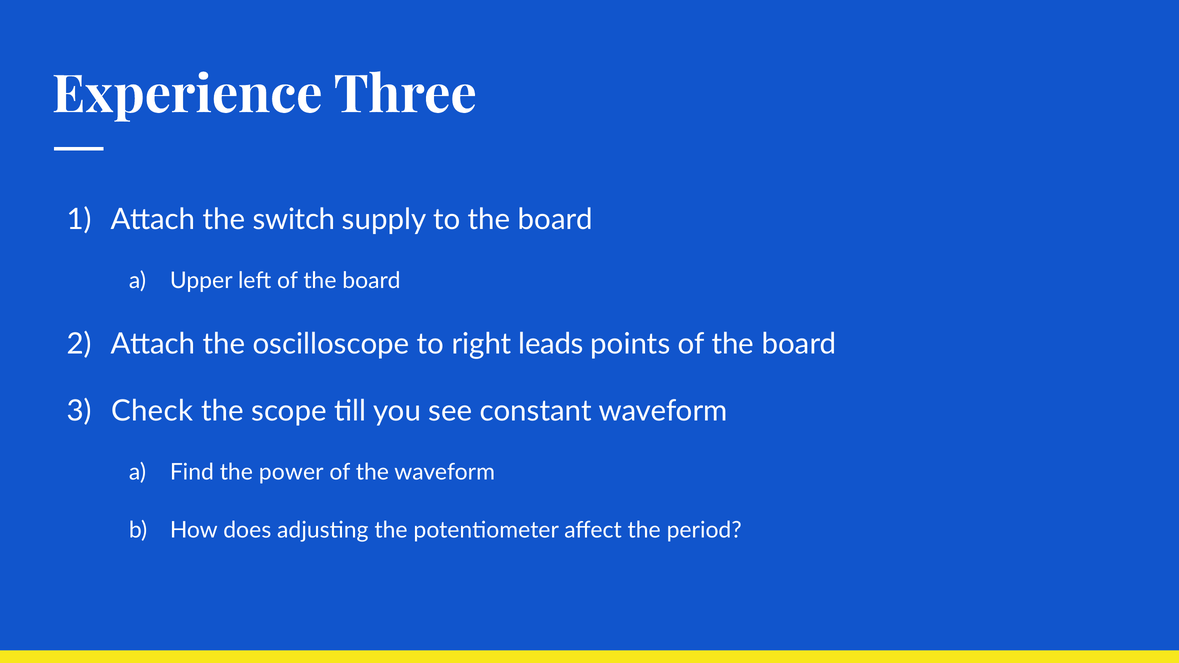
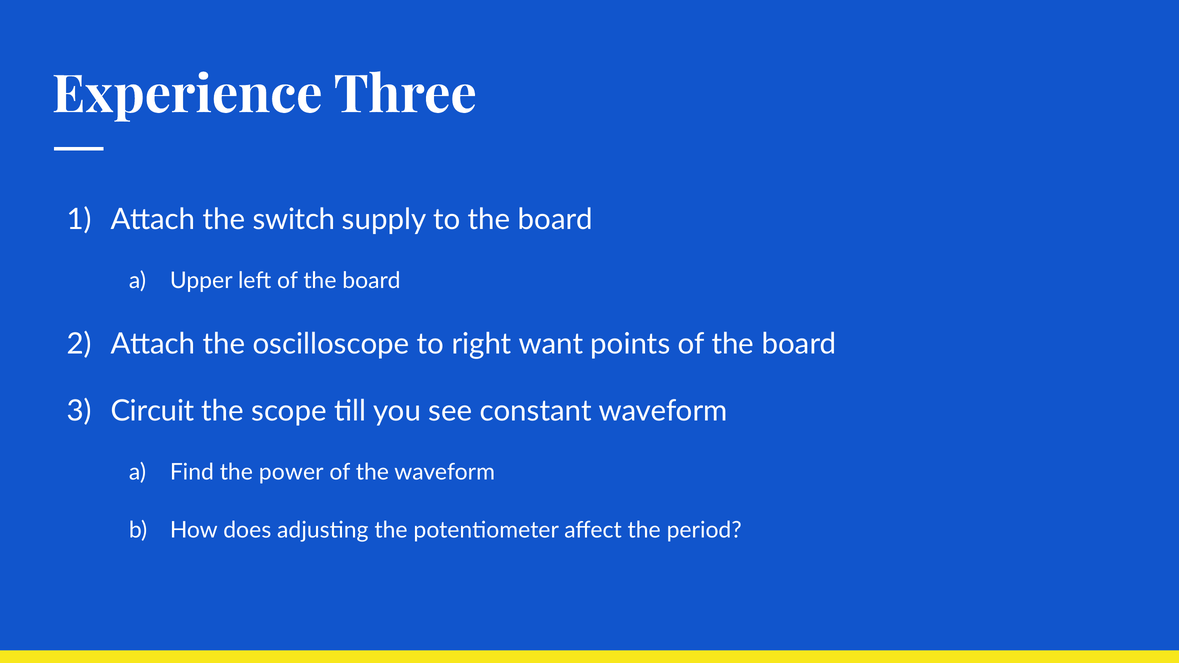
leads: leads -> want (551, 344)
Check: Check -> Circuit (152, 411)
